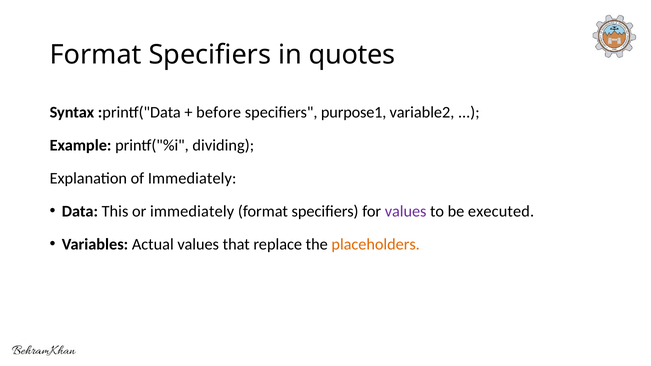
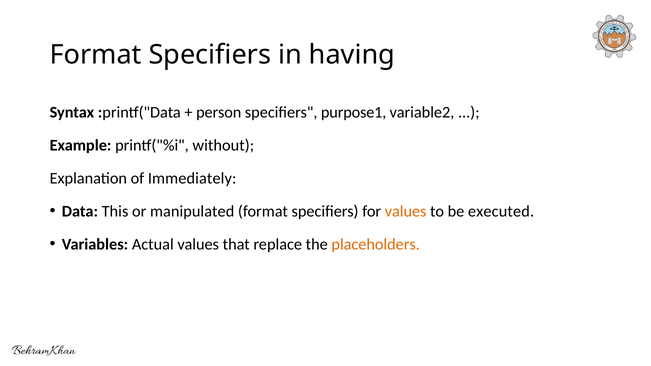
quotes: quotes -> having (352, 55)
before: before -> person (219, 112)
dividing: dividing -> without (223, 145)
or immediately: immediately -> manipulated (192, 211)
values colour: purple -> orange (406, 211)
